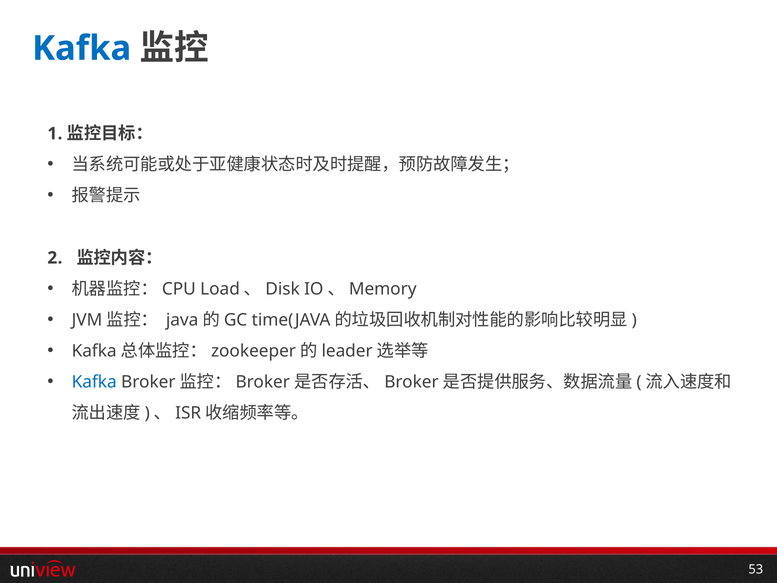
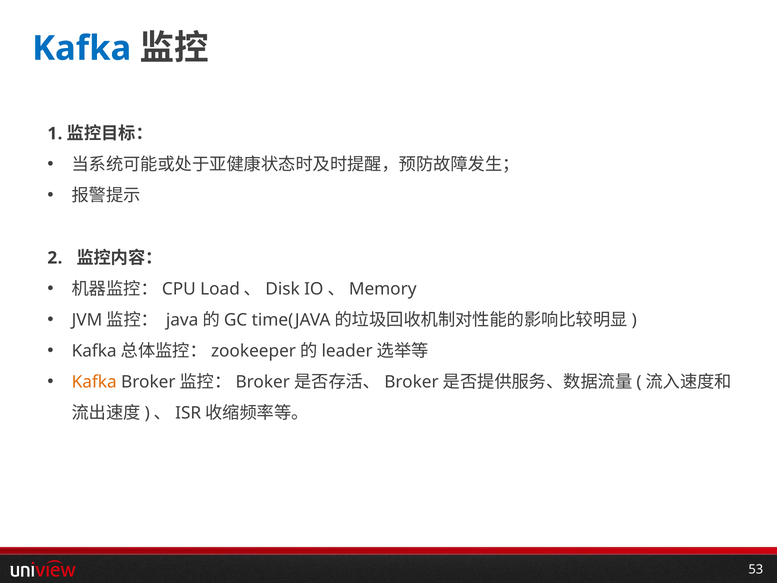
Kafka colour: blue -> orange (94, 382)
